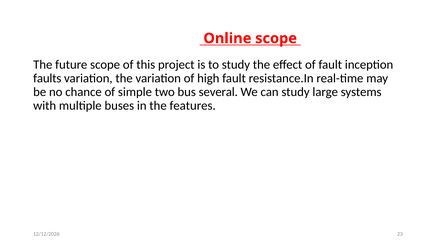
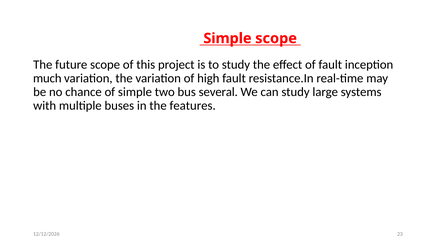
Online: Online -> Simple (227, 38)
faults: faults -> much (47, 78)
